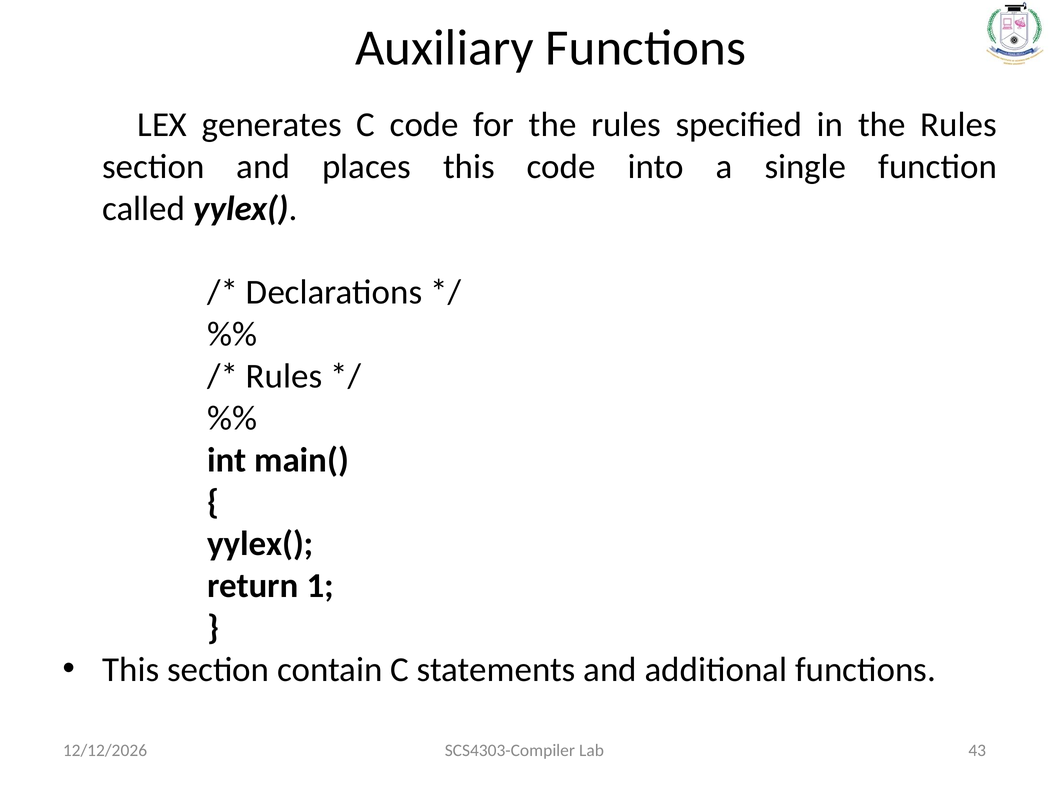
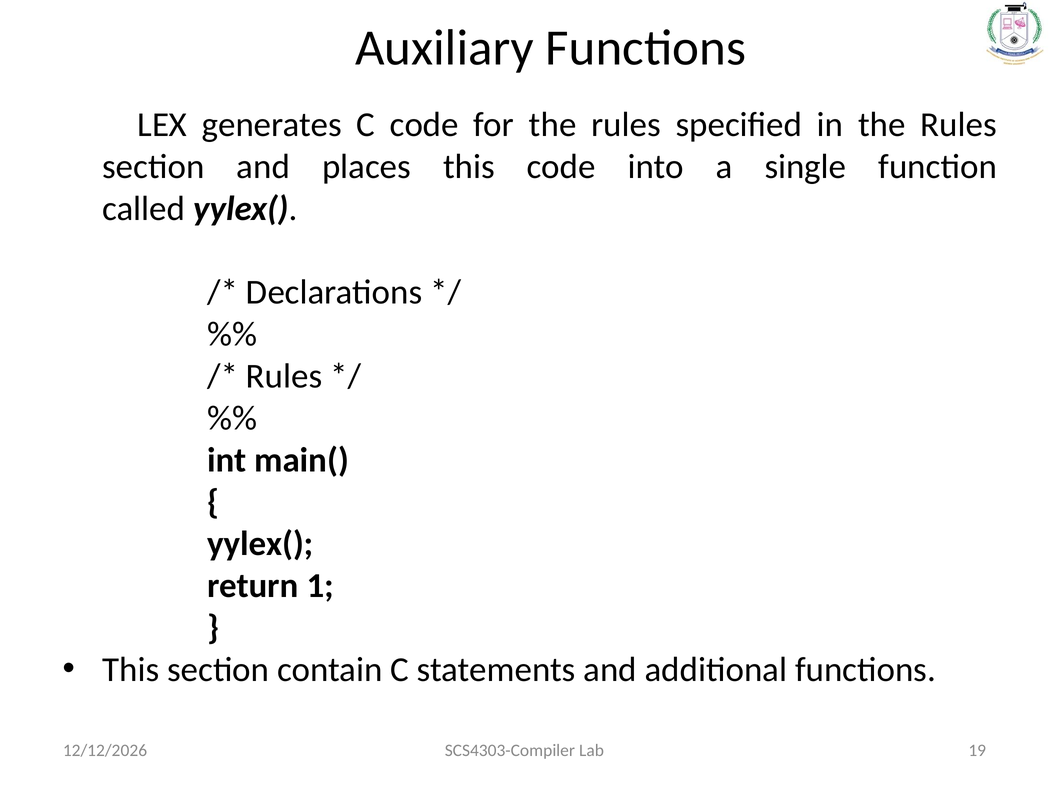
43: 43 -> 19 (977, 751)
